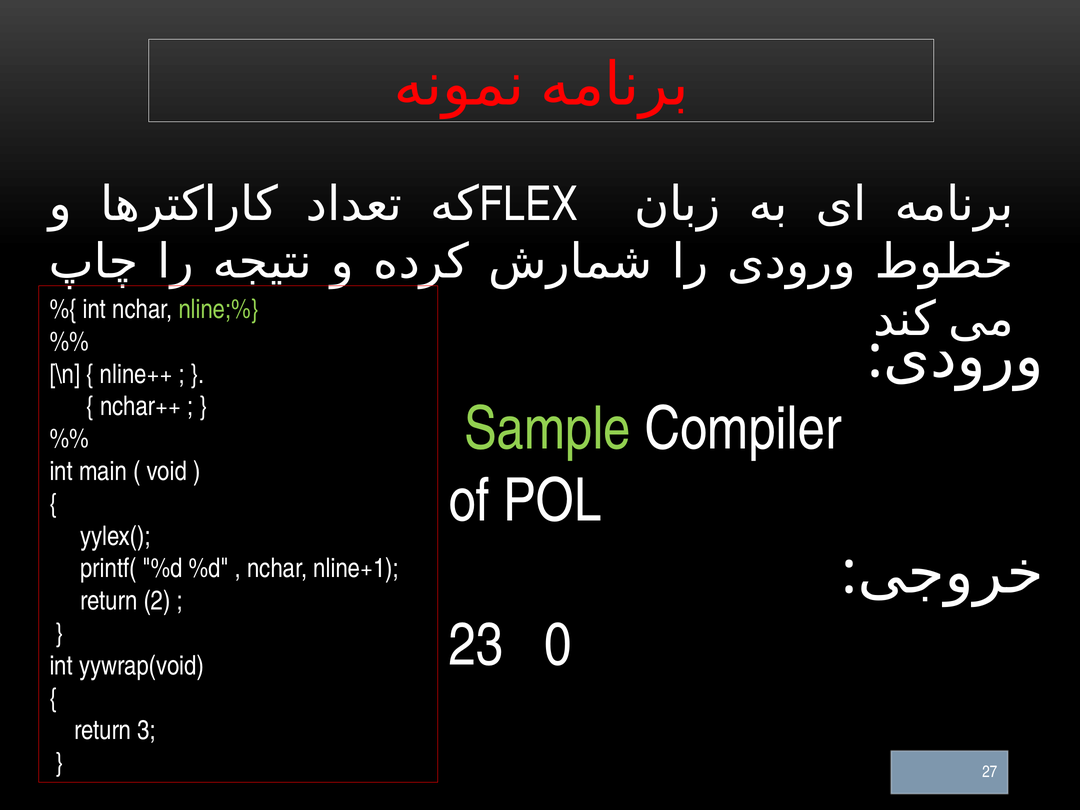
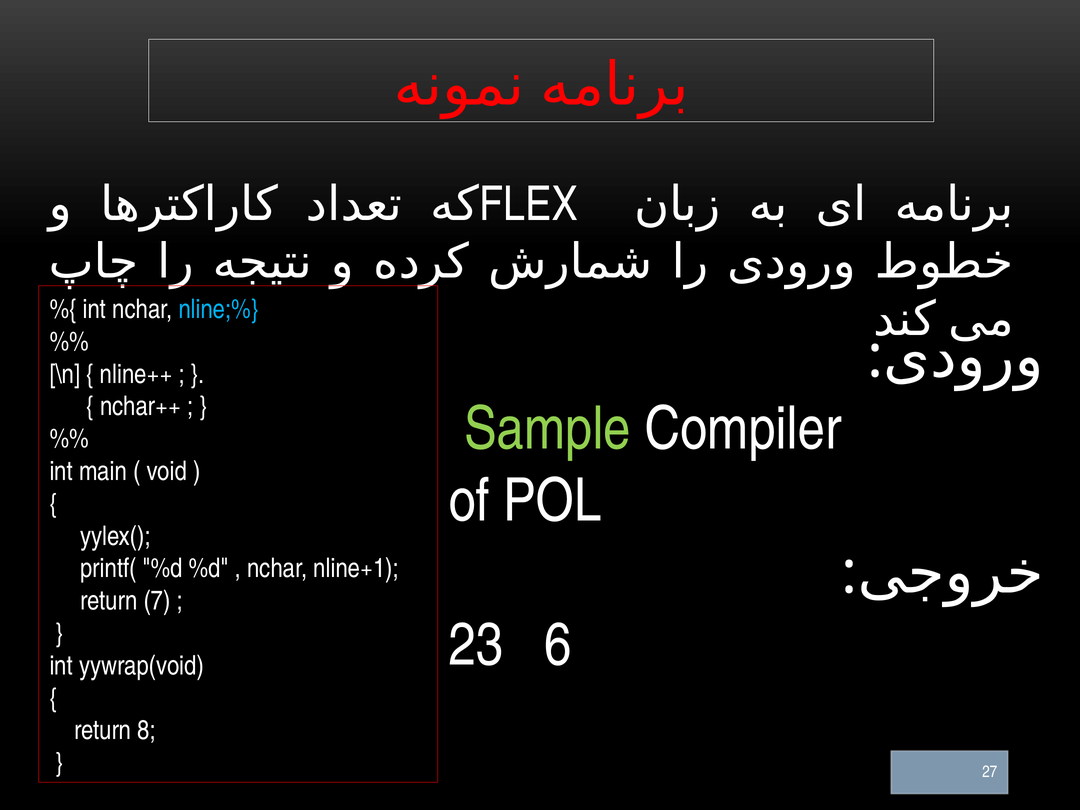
nline;% colour: light green -> light blue (219, 309)
2: 2 -> 7 (157, 601)
0: 0 -> 6 (558, 645)
3: 3 -> 8 (147, 731)
